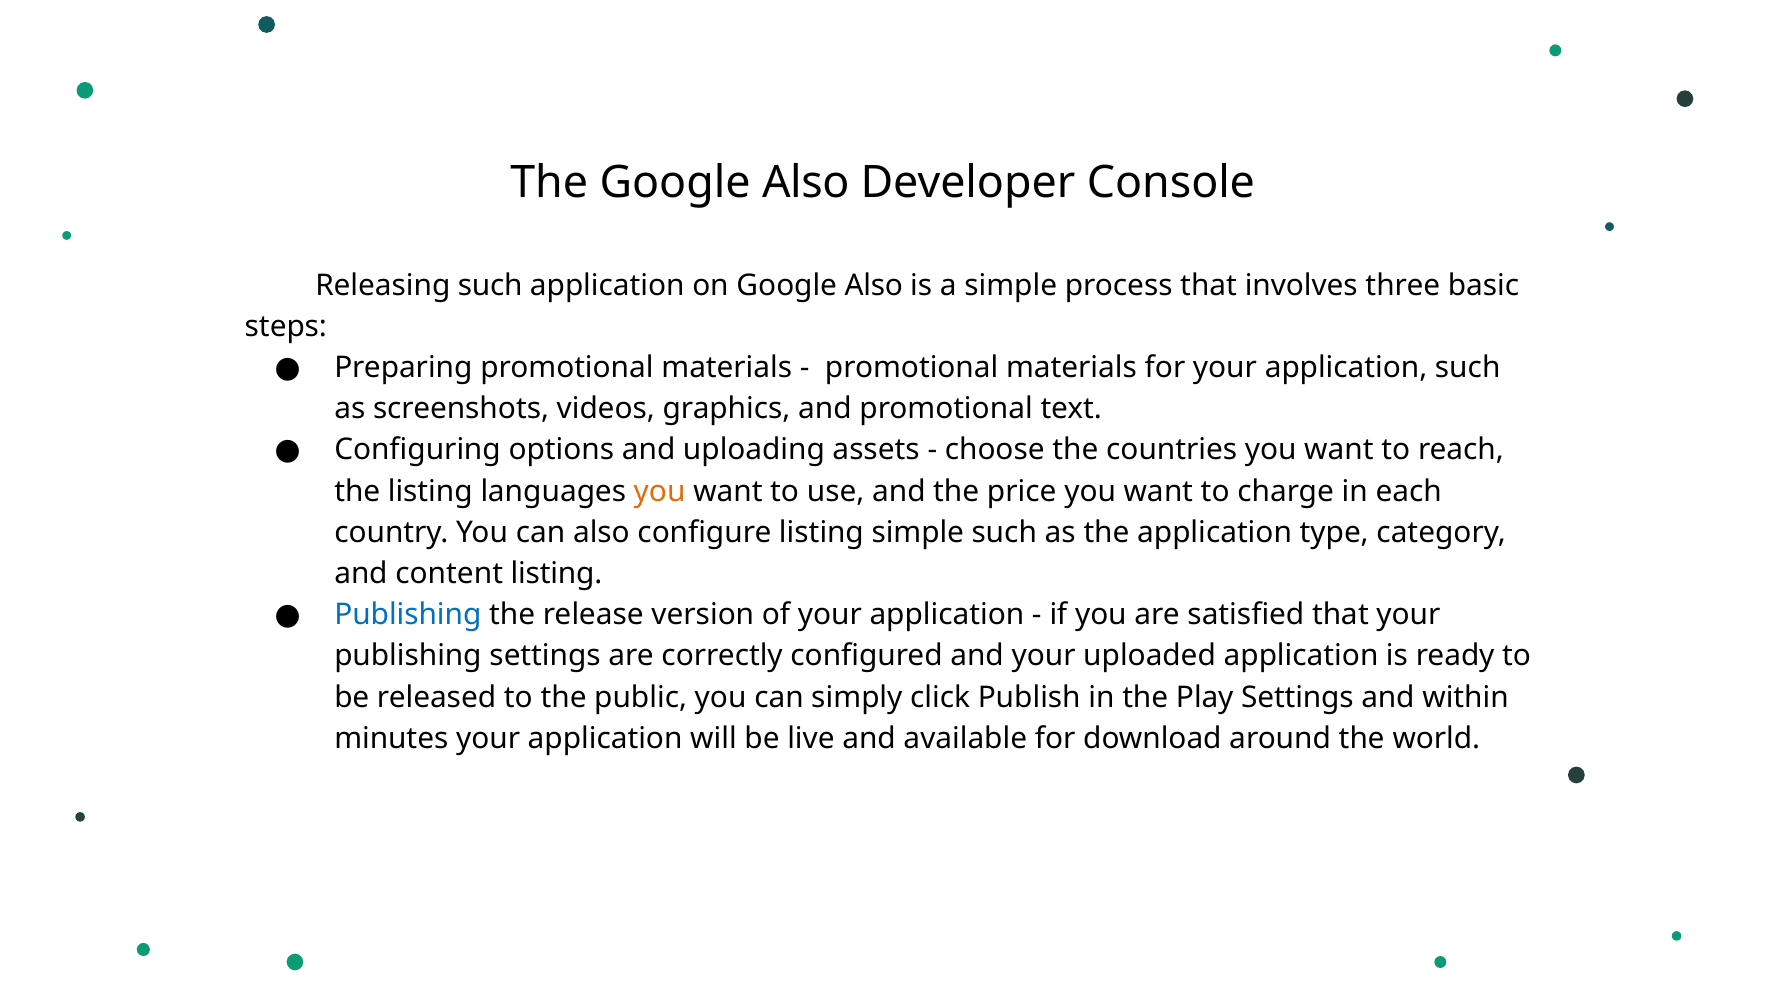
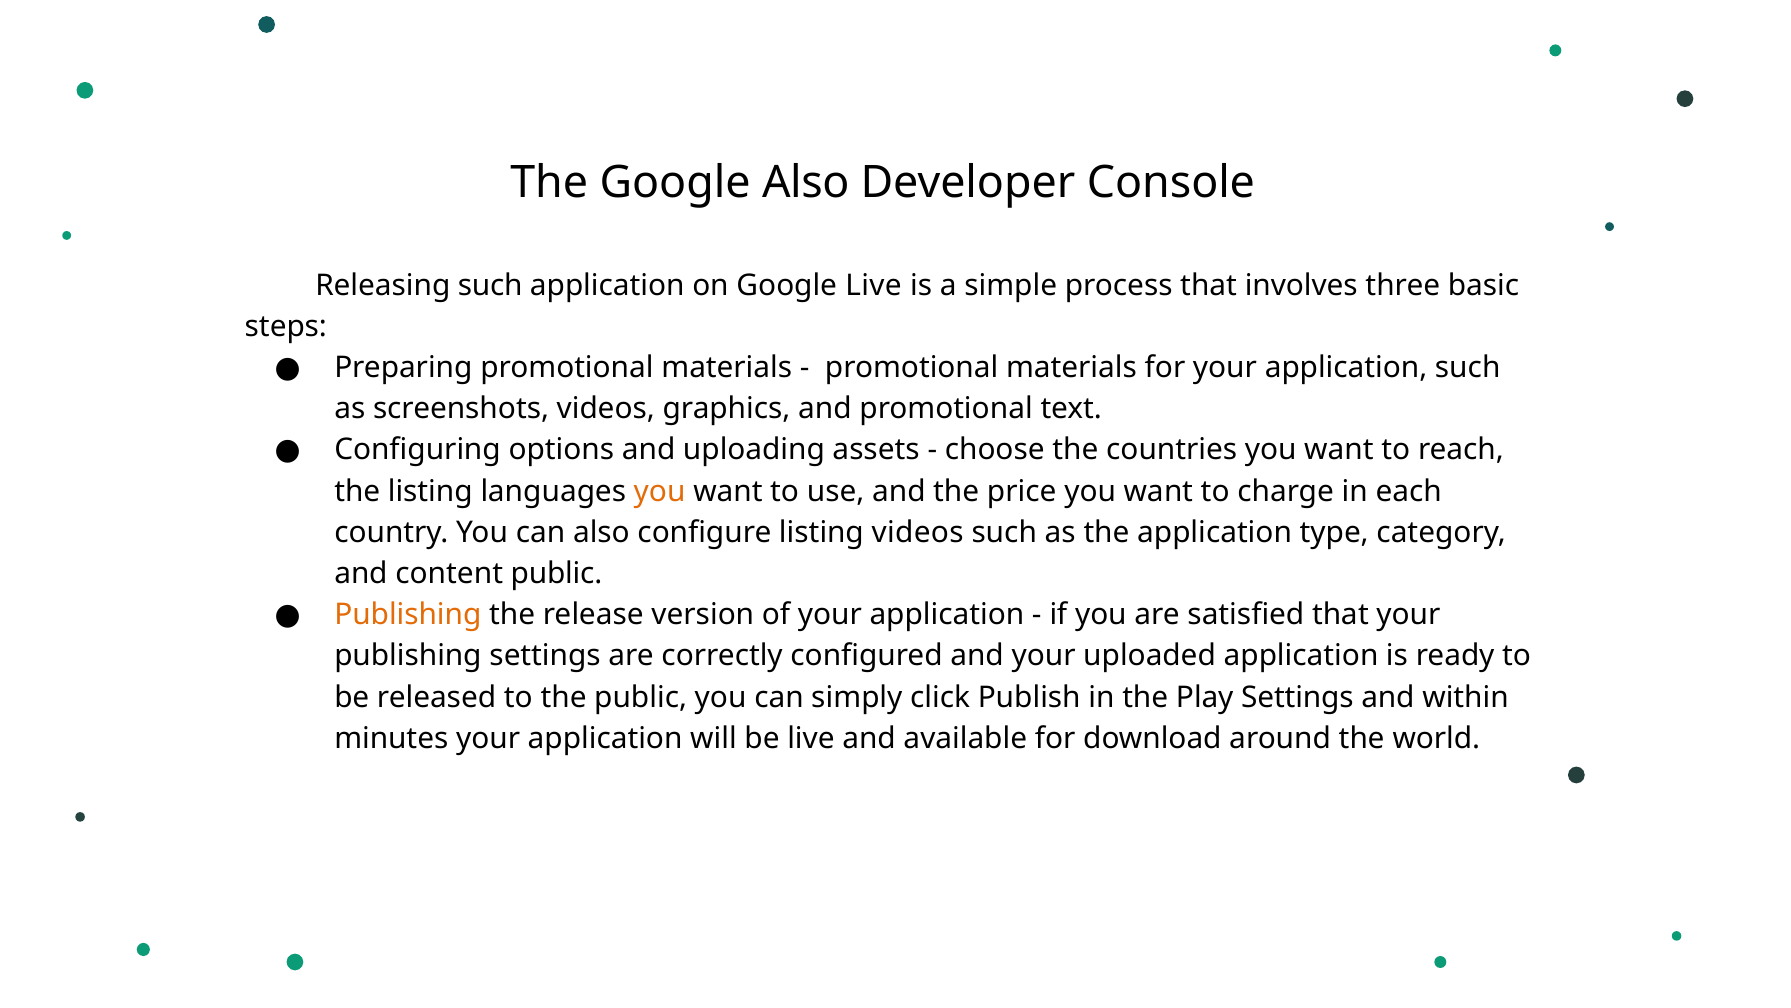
on Google Also: Also -> Live (873, 285)
listing simple: simple -> videos (918, 532)
content listing: listing -> public (557, 573)
Publishing colour: blue -> orange (408, 615)
